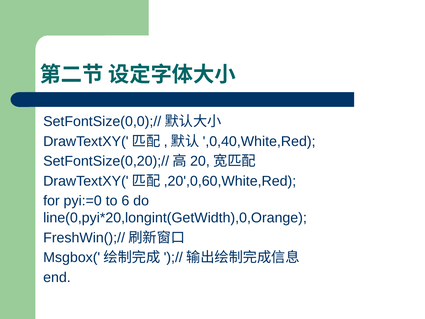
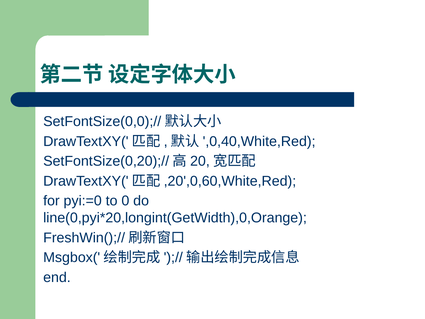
6: 6 -> 0 (125, 201)
